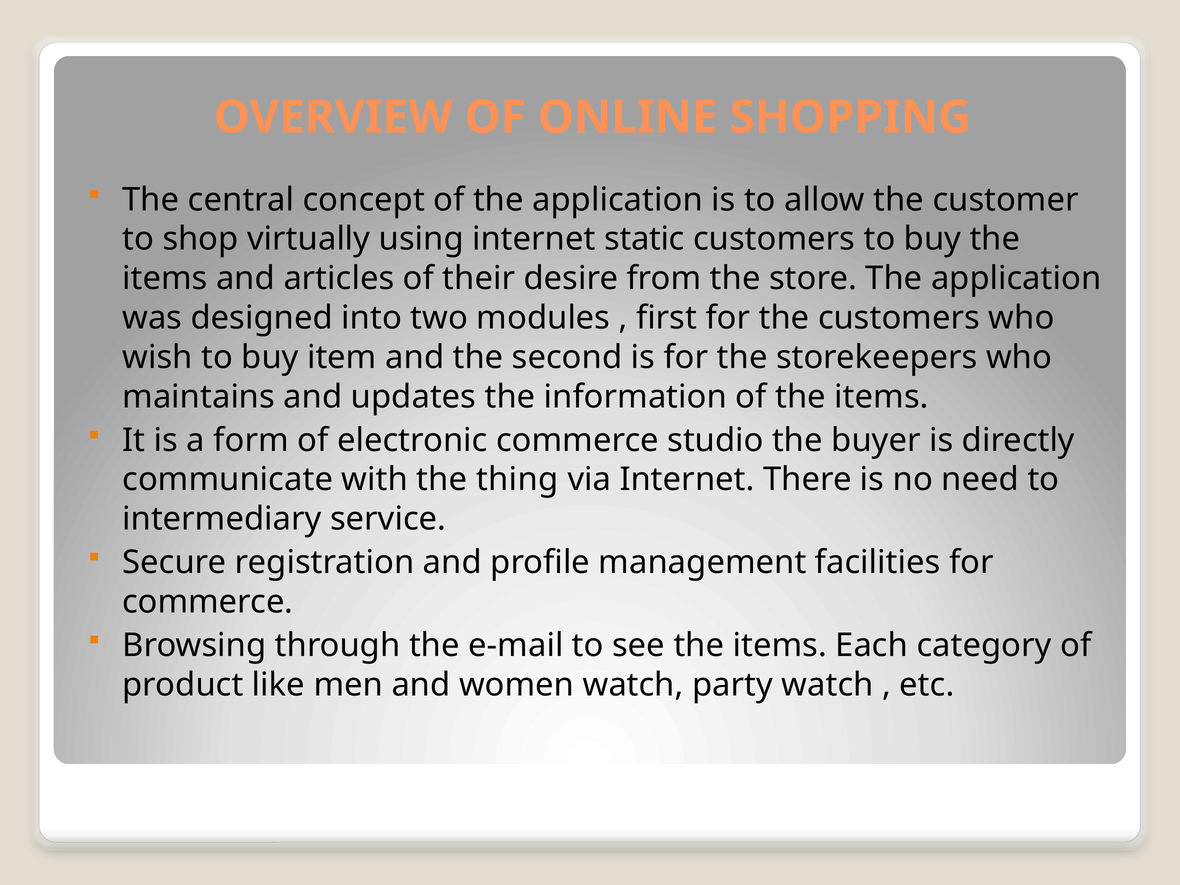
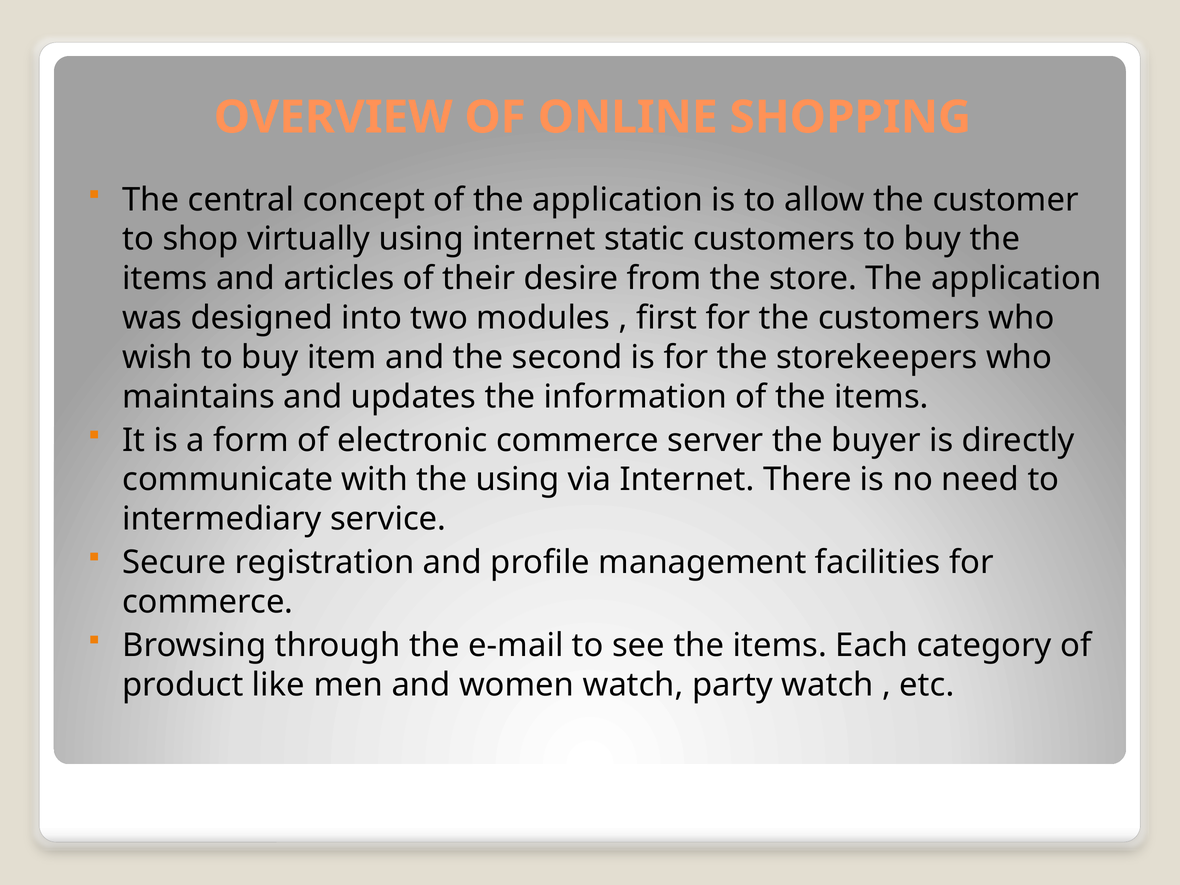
studio: studio -> server (715, 440)
the thing: thing -> using (518, 480)
